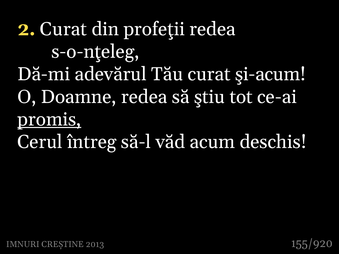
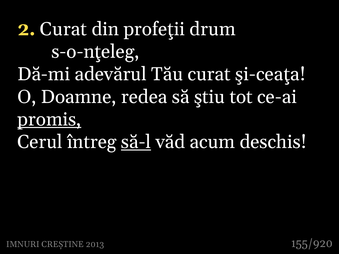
profeţii redea: redea -> drum (212, 29)
şi-acum: şi-acum -> şi-ceaţa (271, 74)
să-l underline: none -> present (136, 142)
